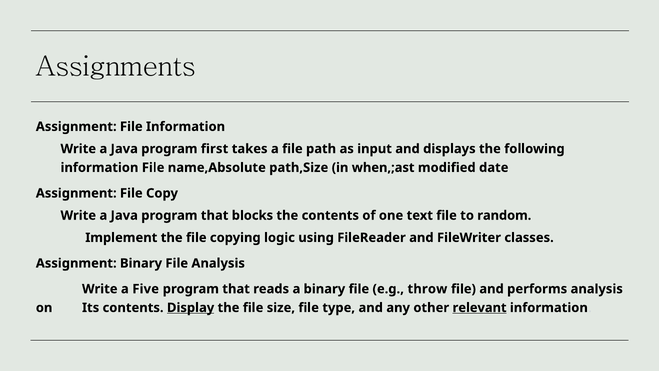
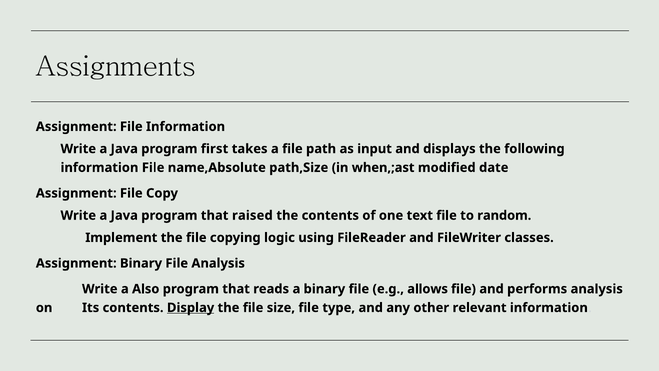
blocks: blocks -> raised (252, 215)
Five: Five -> Also (146, 289)
throw: throw -> allows (428, 289)
relevant underline: present -> none (480, 307)
